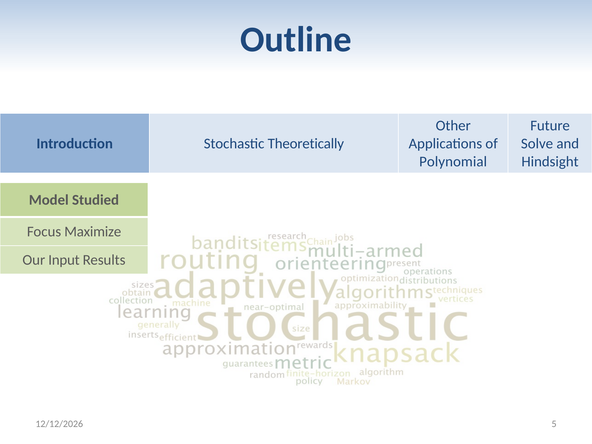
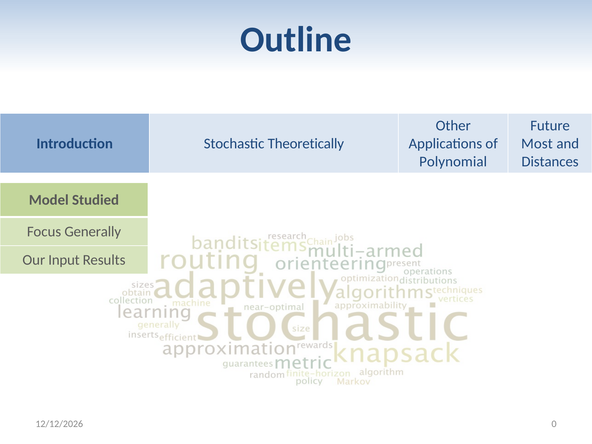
Solve: Solve -> Most (537, 144)
Hindsight: Hindsight -> Distances (550, 162)
Maximize: Maximize -> Generally (93, 231)
5: 5 -> 0 (554, 424)
